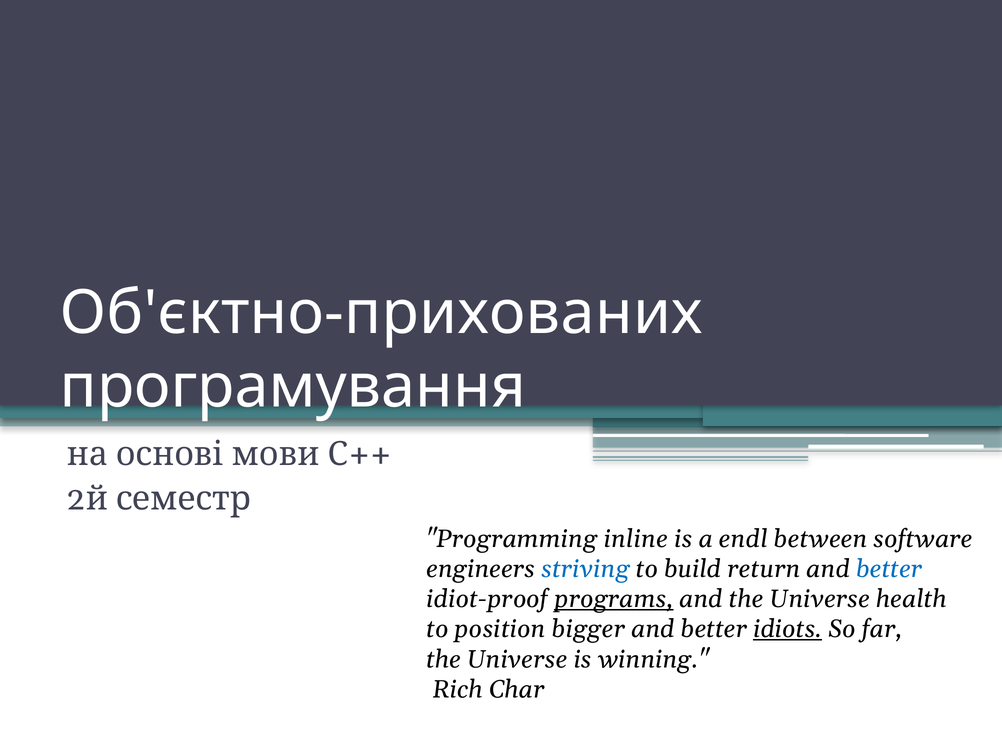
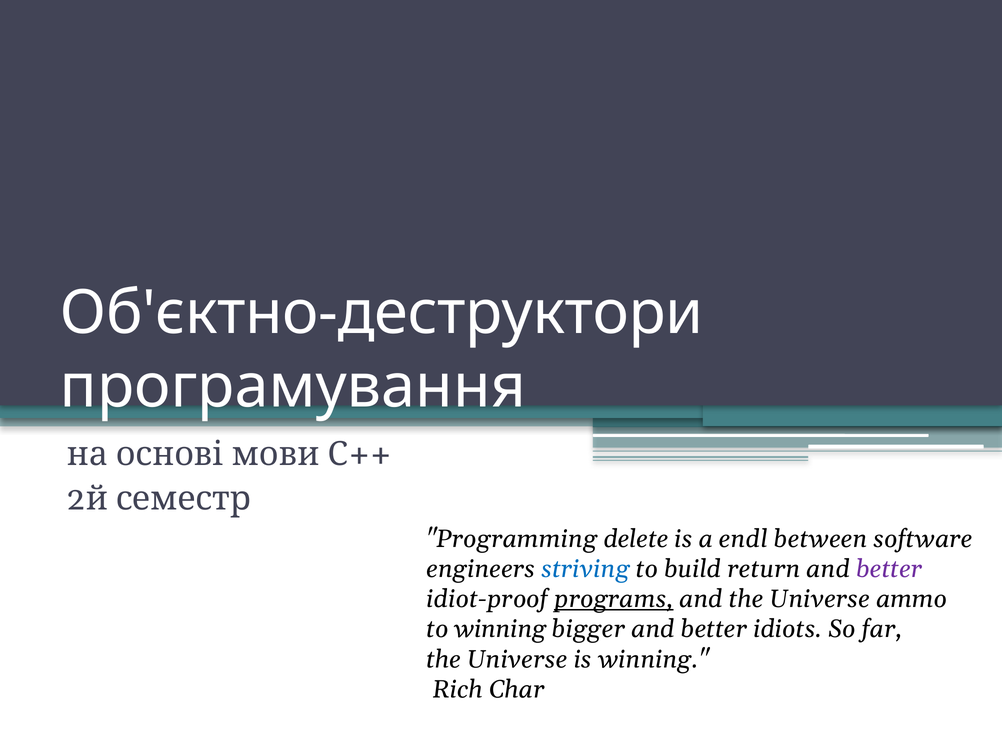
Об'єктно-прихованих: Об'єктно-прихованих -> Об'єктно-деструктори (382, 313)
inline: inline -> delete (636, 539)
better colour: blue -> purple (889, 570)
health: health -> ammo (912, 600)
to position: position -> winning (500, 630)
idiots underline: present -> none (788, 630)
